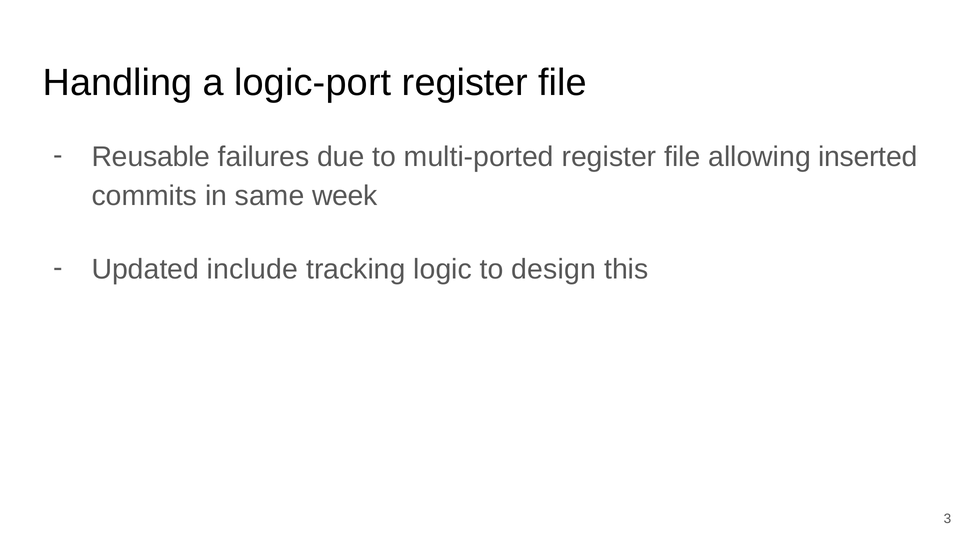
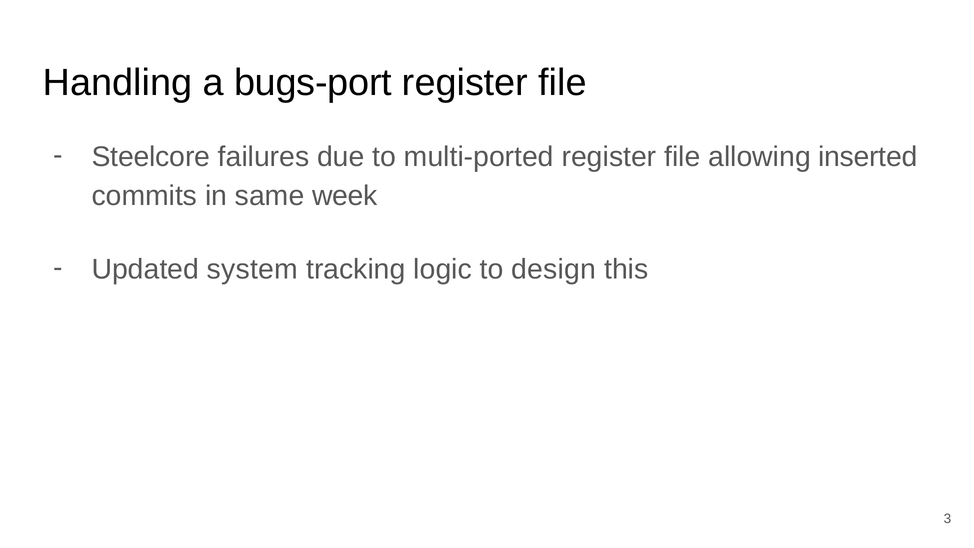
logic-port: logic-port -> bugs-port (313, 83)
Reusable: Reusable -> Steelcore (151, 157)
include: include -> system (252, 269)
